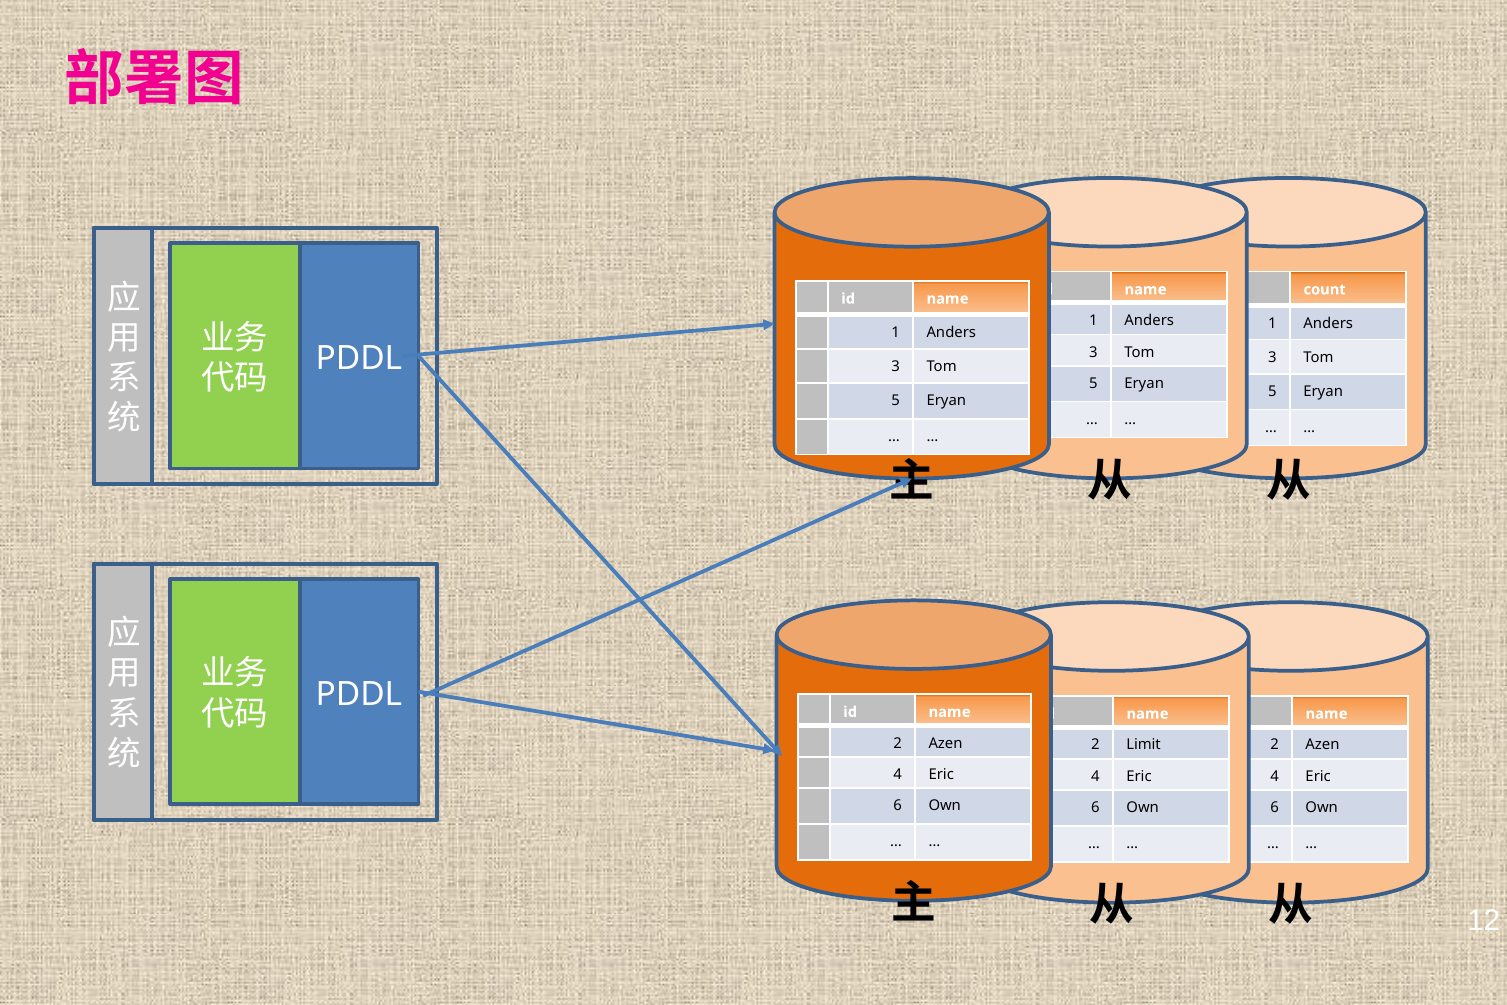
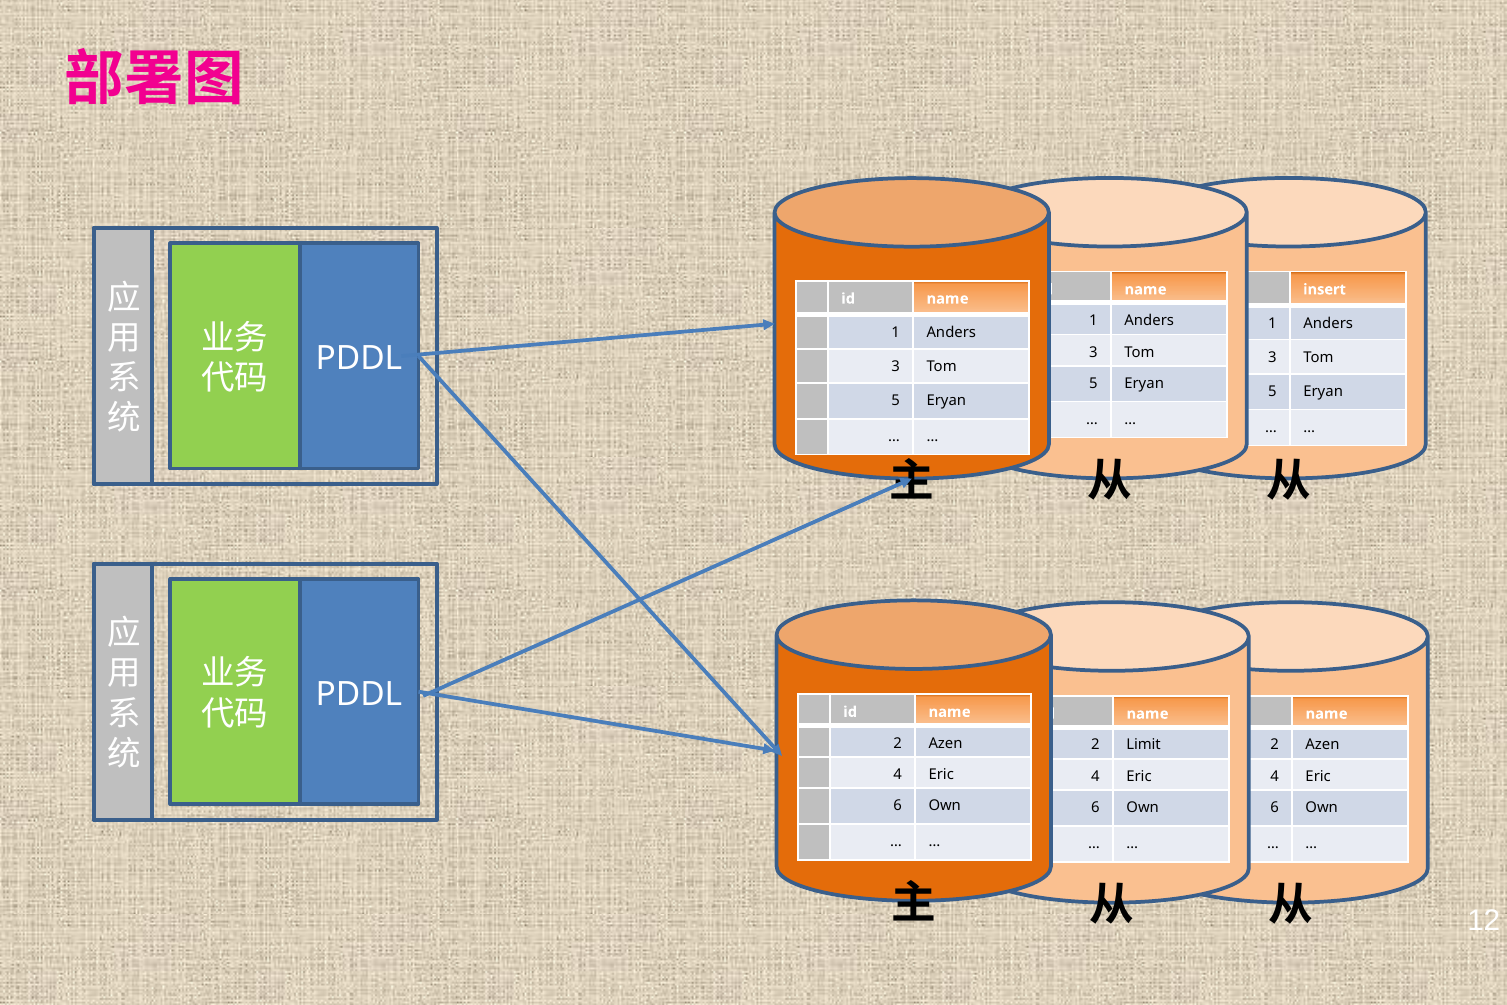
count: count -> insert (1325, 289)
